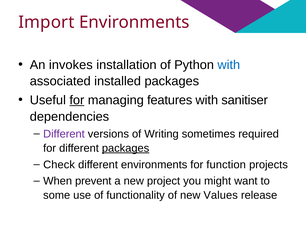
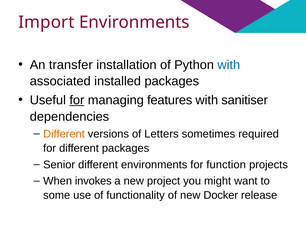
invokes: invokes -> transfer (71, 65)
Different colour: purple -> orange (64, 134)
Writing: Writing -> Letters (161, 134)
packages underline: present -> none (126, 148)
Check: Check -> Senior (59, 164)
prevent: prevent -> invokes (93, 181)
Values: Values -> Docker (221, 195)
